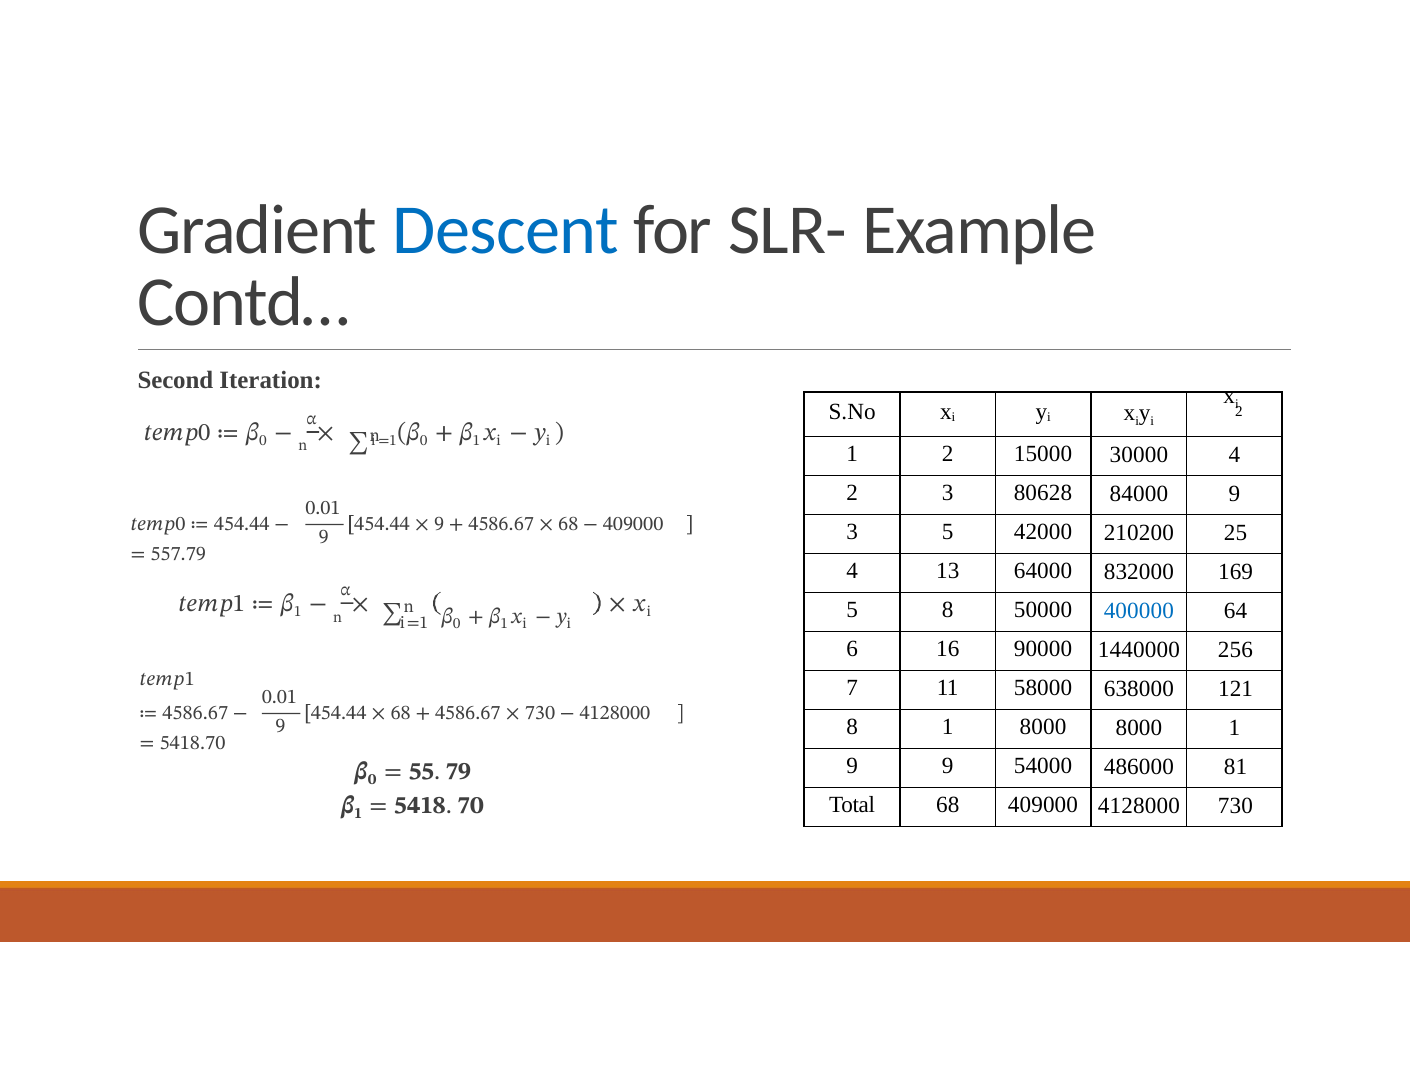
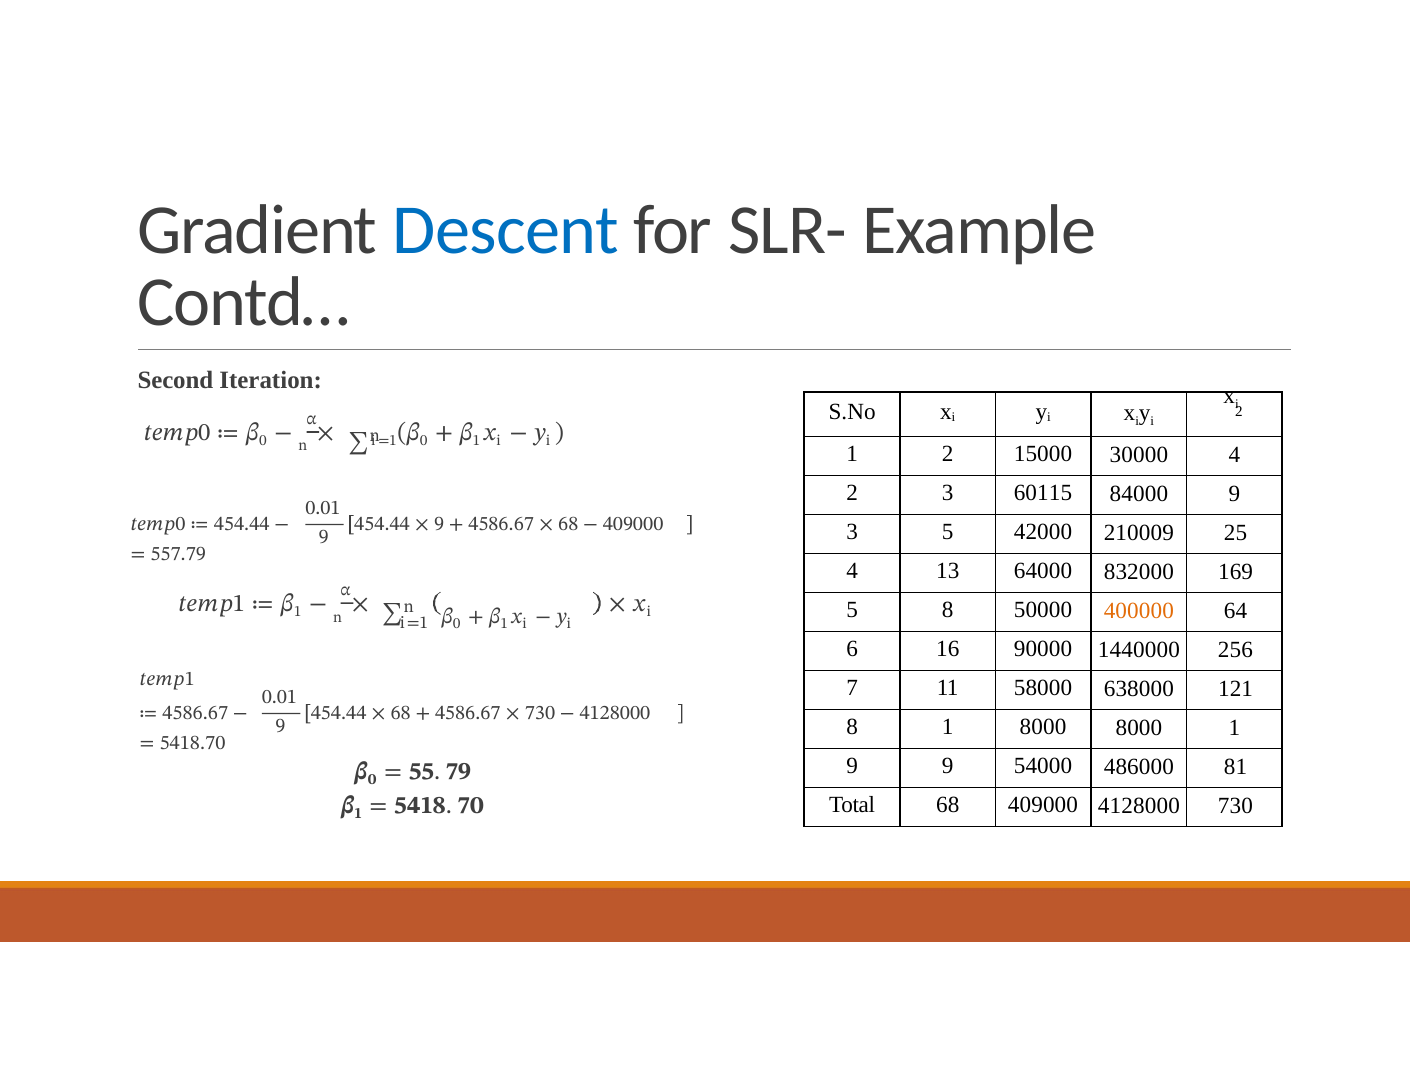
80628: 80628 -> 60115 (1043, 493)
210200: 210200 -> 210009 (1139, 532)
400000 colour: blue -> orange (1139, 610)
